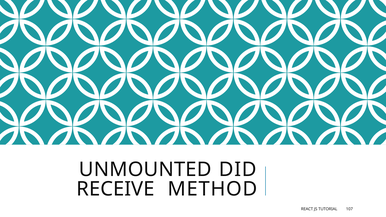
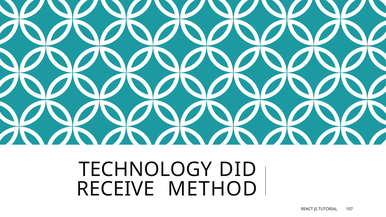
UNMOUNTED: UNMOUNTED -> TECHNOLOGY (145, 170)
